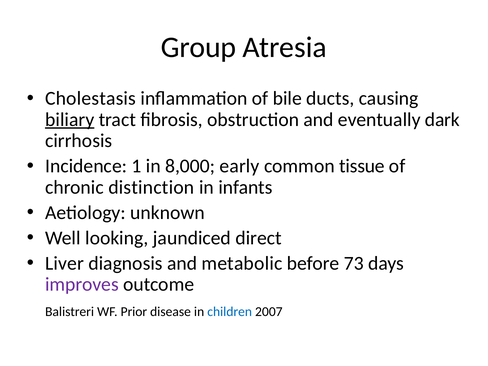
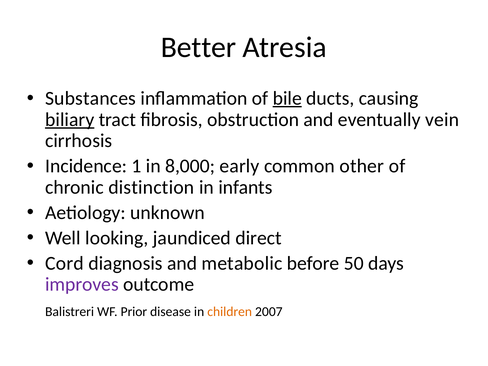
Group: Group -> Better (199, 47)
Cholestasis: Cholestasis -> Substances (91, 98)
bile underline: none -> present (287, 98)
dark: dark -> vein (442, 120)
tissue: tissue -> other (362, 166)
Liver: Liver -> Cord (64, 263)
73: 73 -> 50 (354, 263)
children colour: blue -> orange (230, 312)
